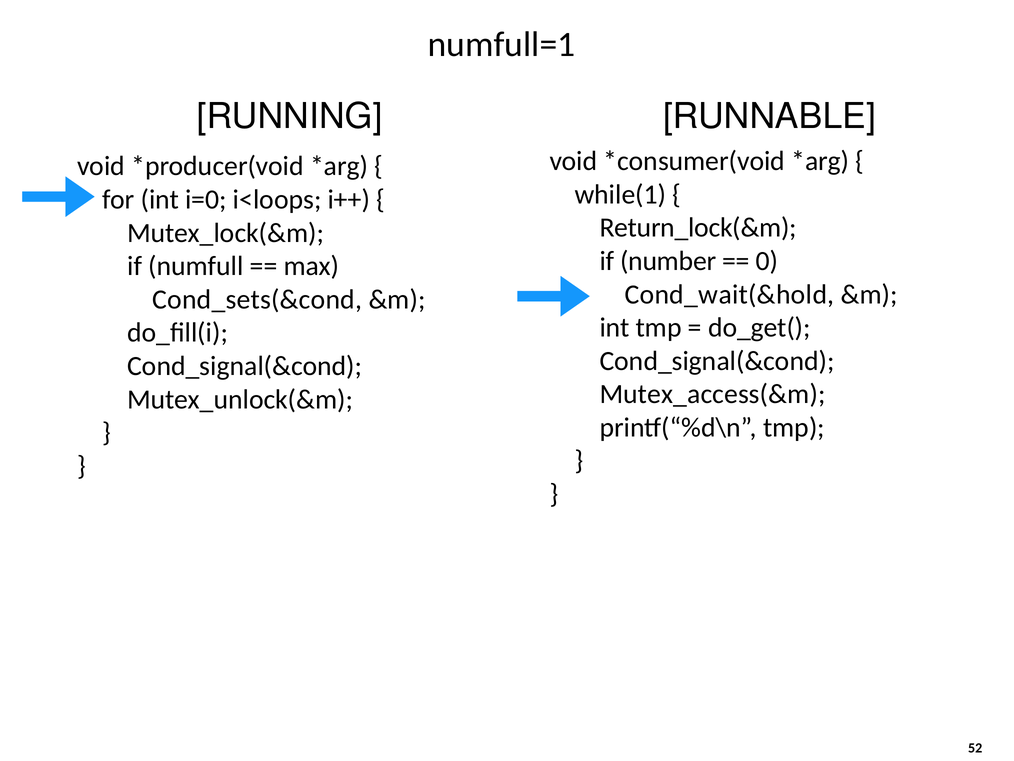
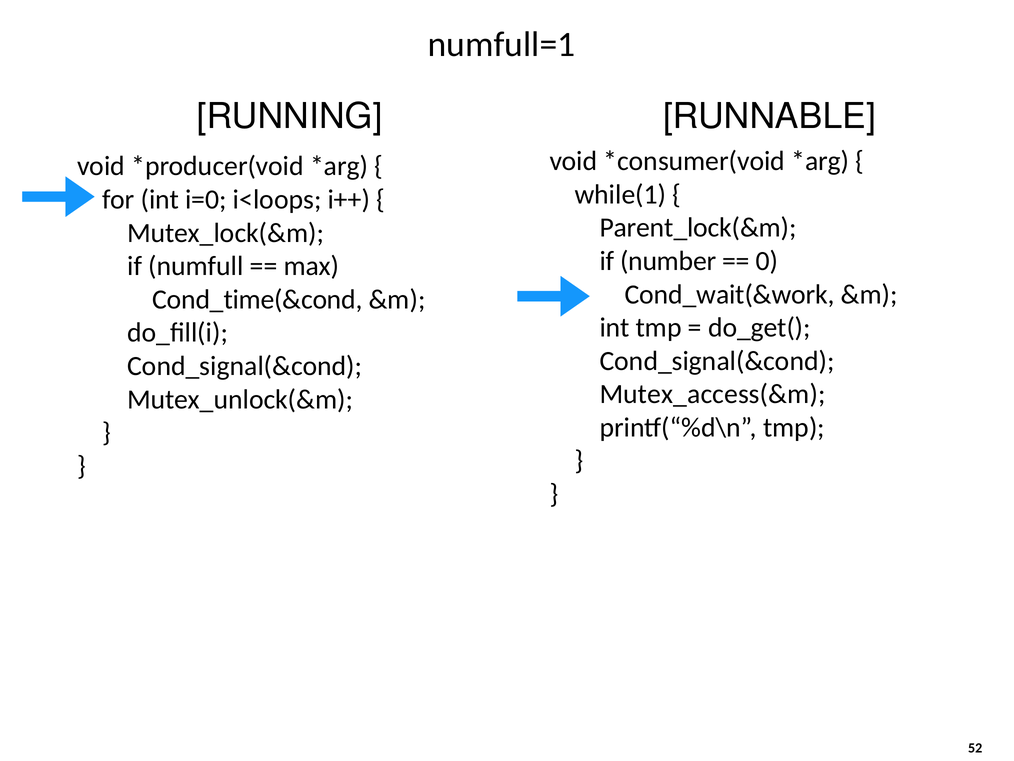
Return_lock(&m: Return_lock(&m -> Parent_lock(&m (698, 228)
Cond_wait(&hold: Cond_wait(&hold -> Cond_wait(&work (730, 294)
Cond_sets(&cond: Cond_sets(&cond -> Cond_time(&cond (257, 299)
